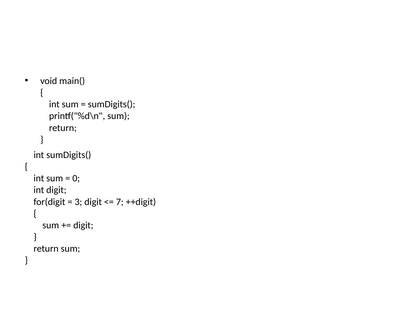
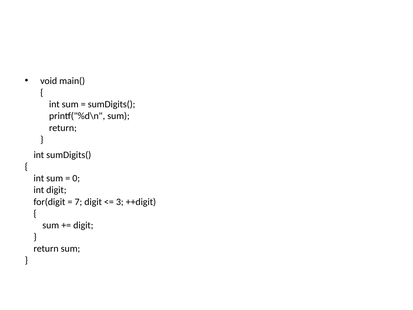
3: 3 -> 7 (78, 202)
7: 7 -> 3 (120, 202)
